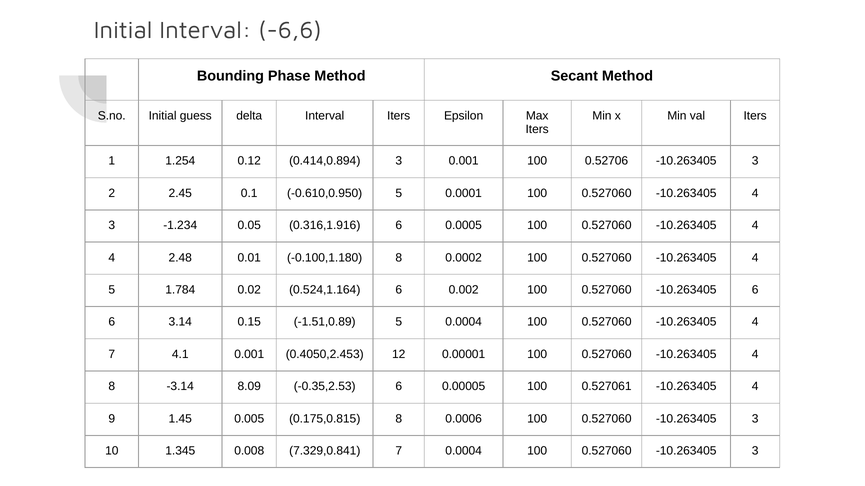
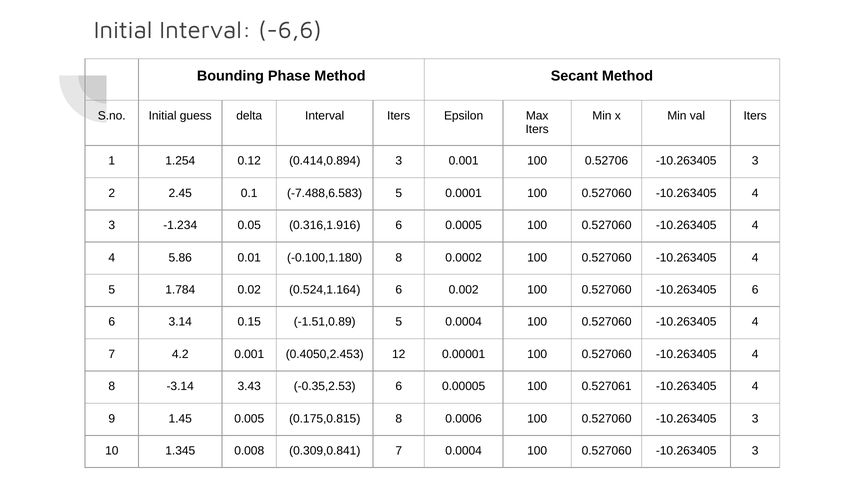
-0.610,0.950: -0.610,0.950 -> -7.488,6.583 (325, 193)
2.48: 2.48 -> 5.86 (180, 258)
4.1: 4.1 -> 4.2 (180, 355)
8.09: 8.09 -> 3.43 (249, 387)
7.329,0.841: 7.329,0.841 -> 0.309,0.841 (325, 451)
